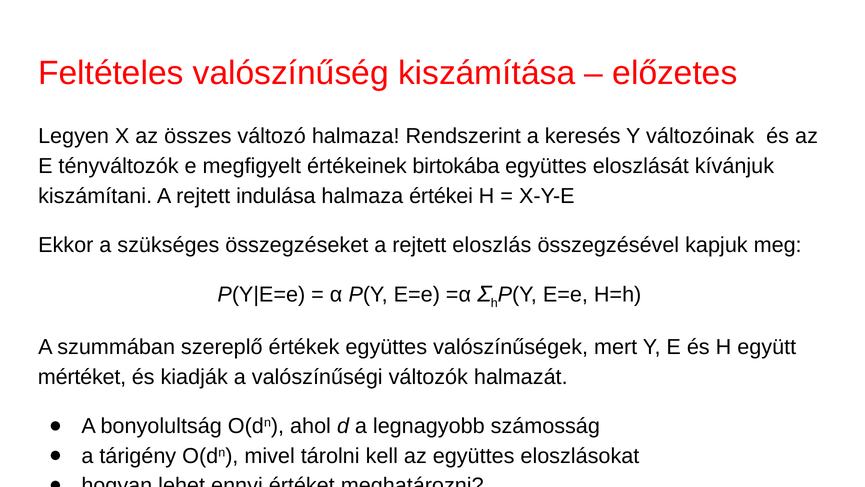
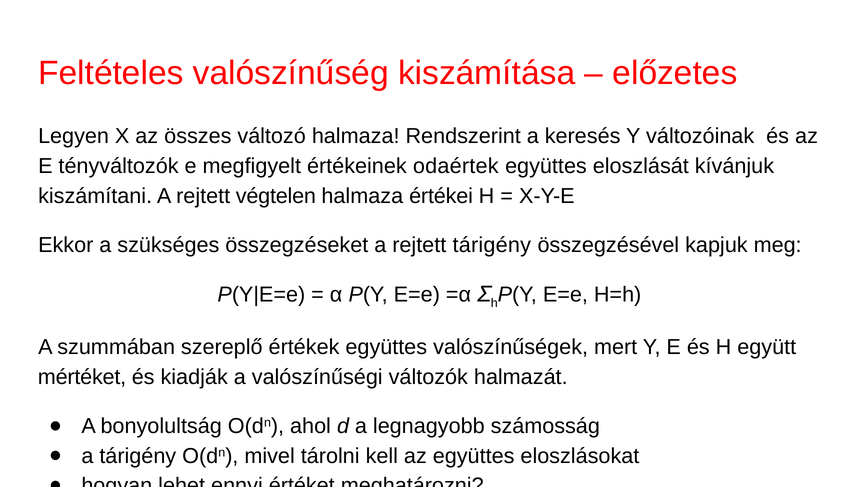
birtokába: birtokába -> odaértek (456, 166)
indulása: indulása -> végtelen (276, 196)
rejtett eloszlás: eloszlás -> tárigény (492, 245)
